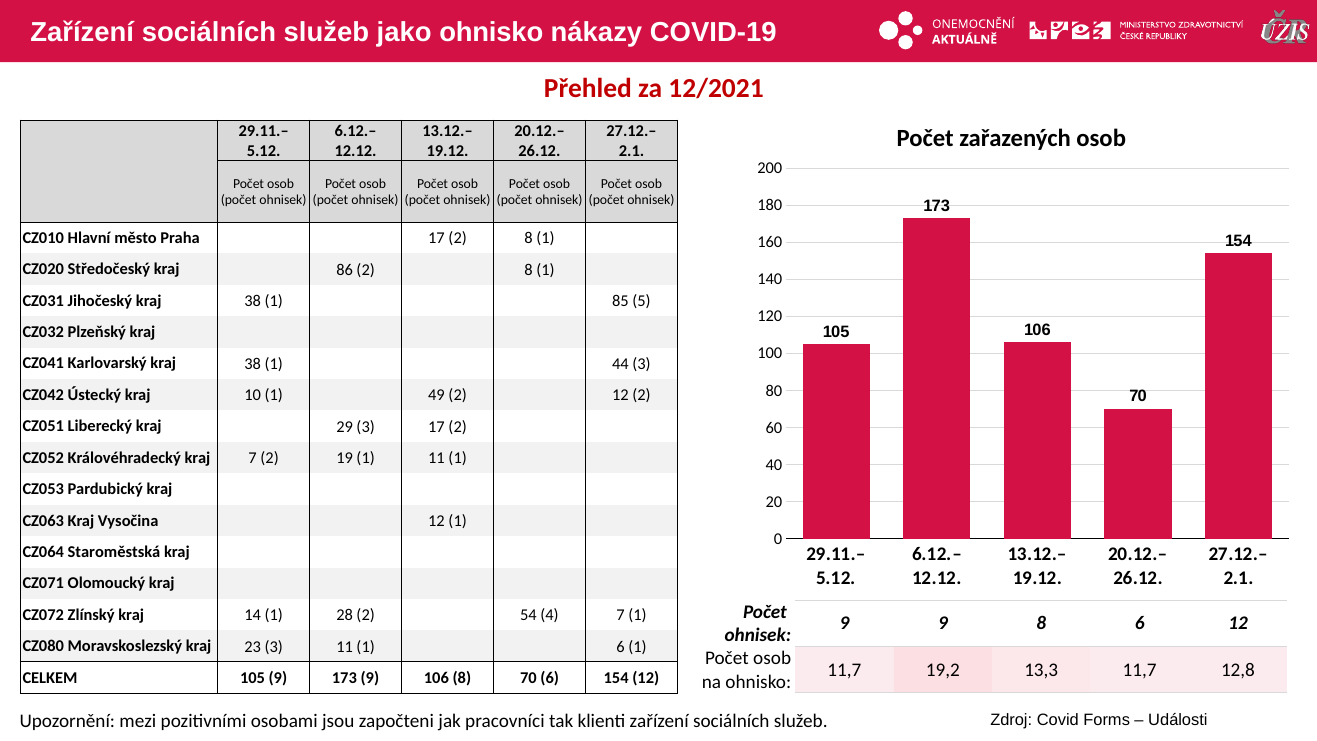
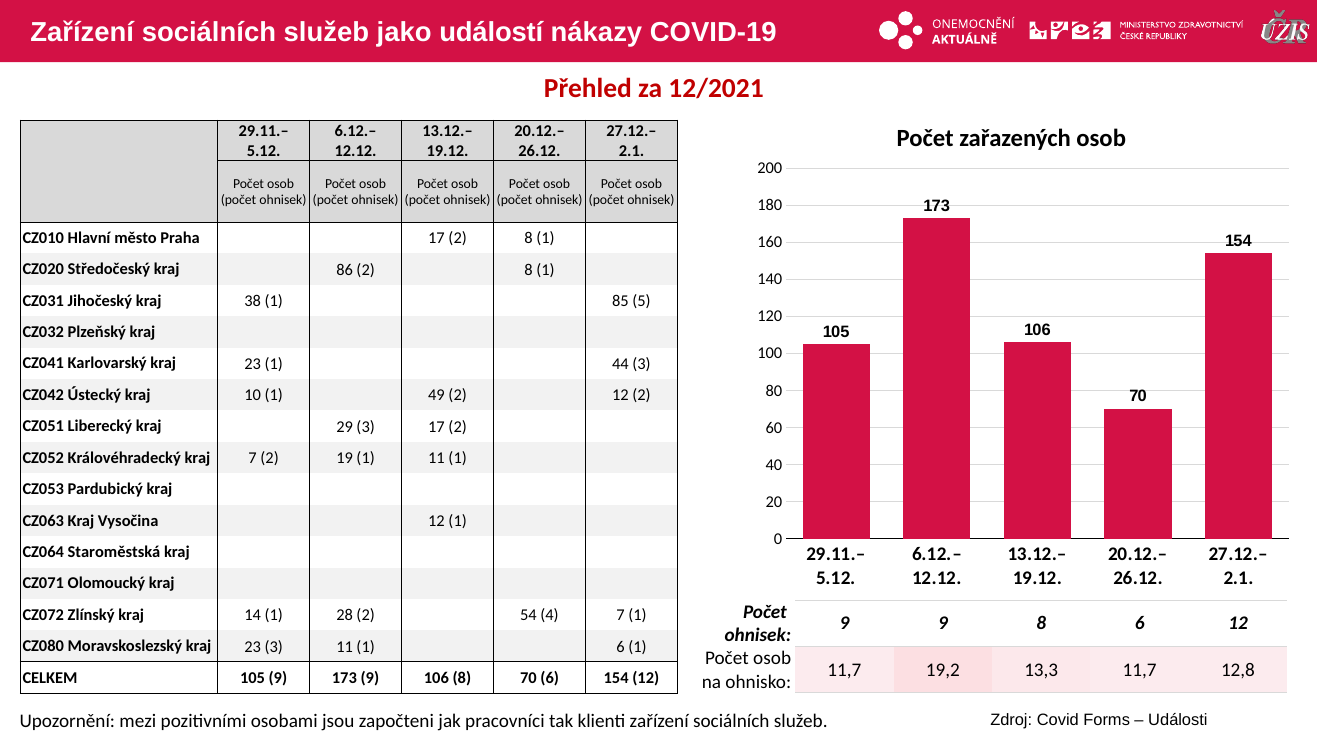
jako ohnisko: ohnisko -> událostí (491, 33)
Karlovarský kraj 38: 38 -> 23 (253, 364)
